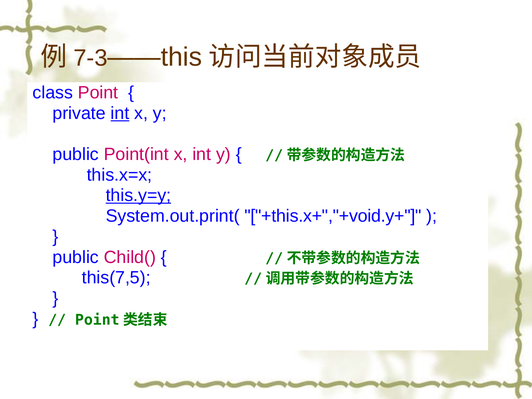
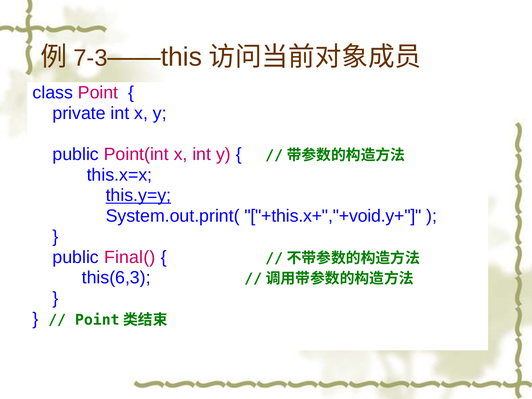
int underline: present -> none (120, 113)
Child(: Child( -> Final( (130, 257)
this(7,5: this(7,5 -> this(6,3 (116, 278)
